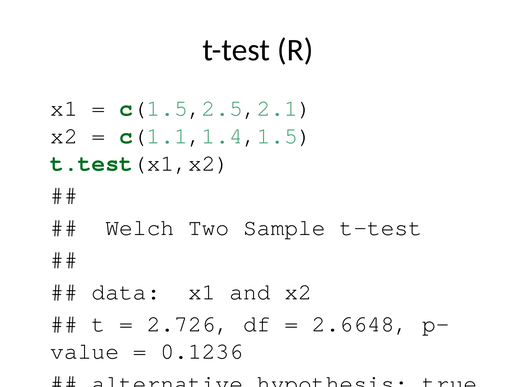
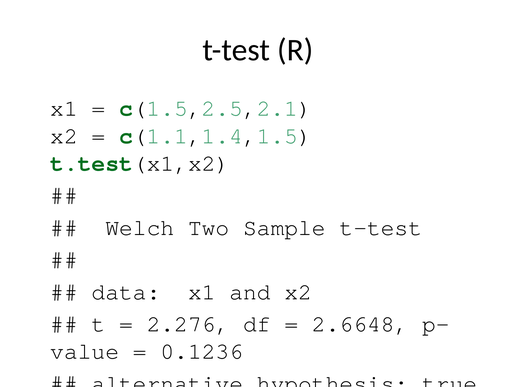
2.726: 2.726 -> 2.276 (188, 324)
